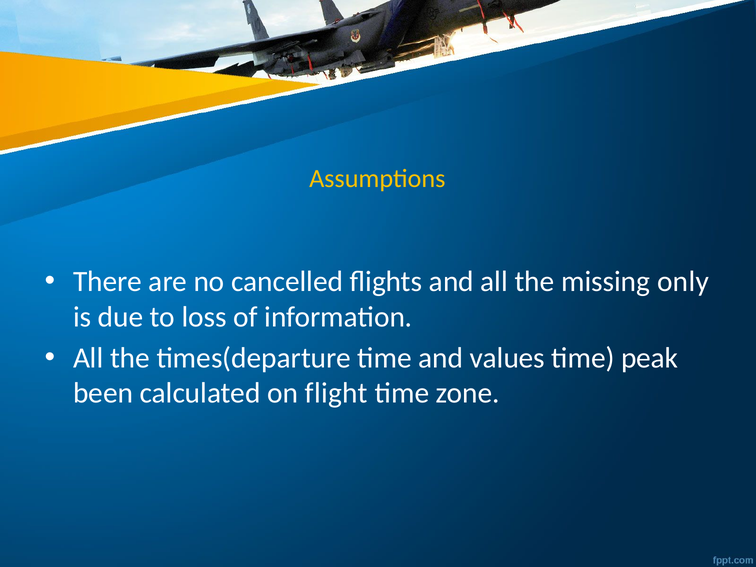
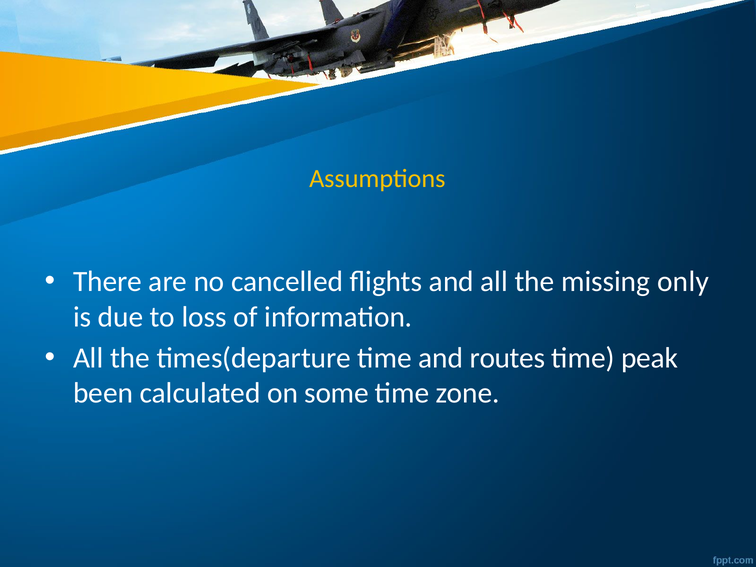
values: values -> routes (507, 358)
flight: flight -> some (337, 393)
